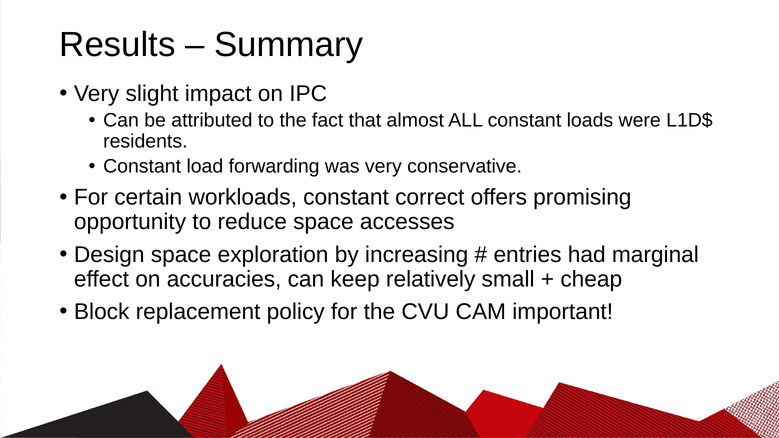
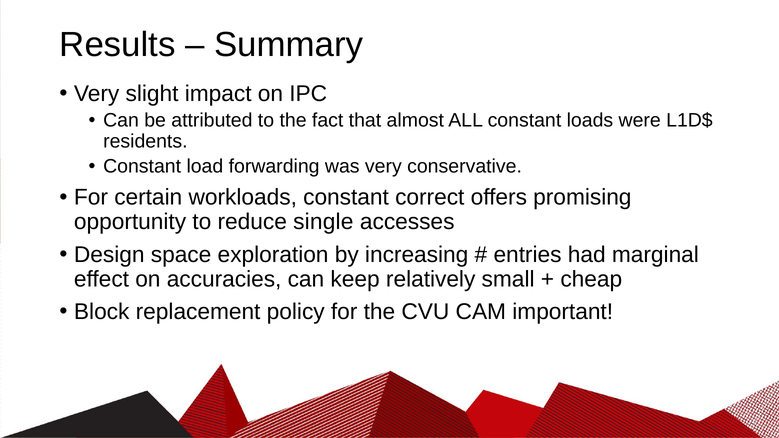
reduce space: space -> single (323, 222)
